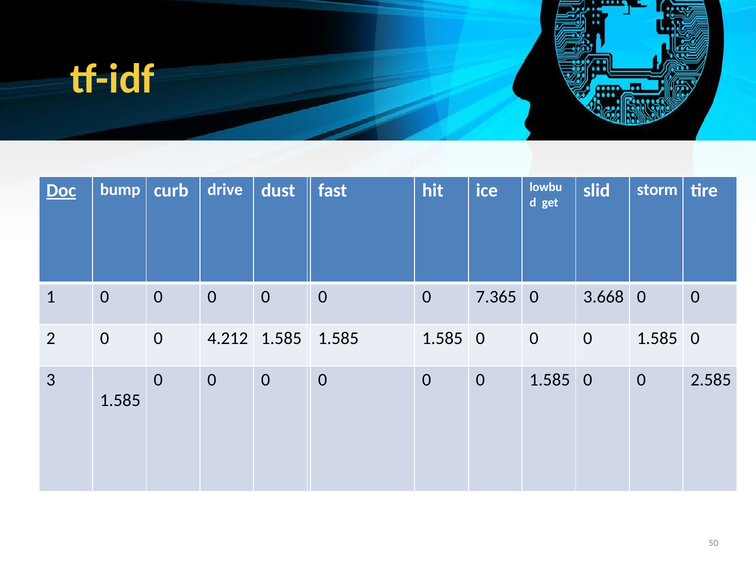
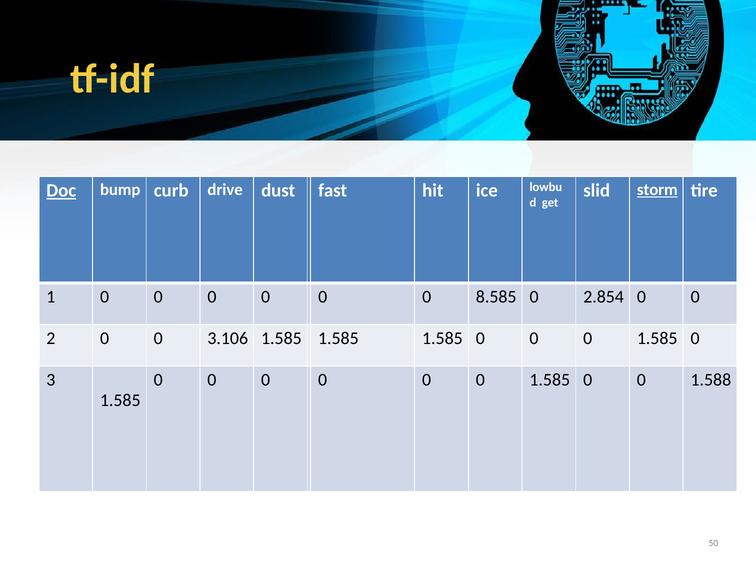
storm underline: none -> present (657, 190)
7.365: 7.365 -> 8.585 (496, 297)
3.668: 3.668 -> 2.854 (604, 297)
4.212: 4.212 -> 3.106 (228, 338)
2.585: 2.585 -> 1.588 (711, 380)
